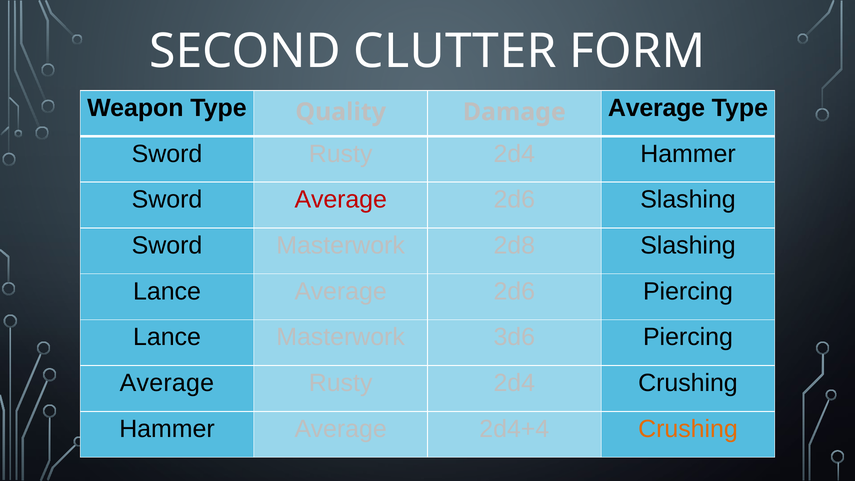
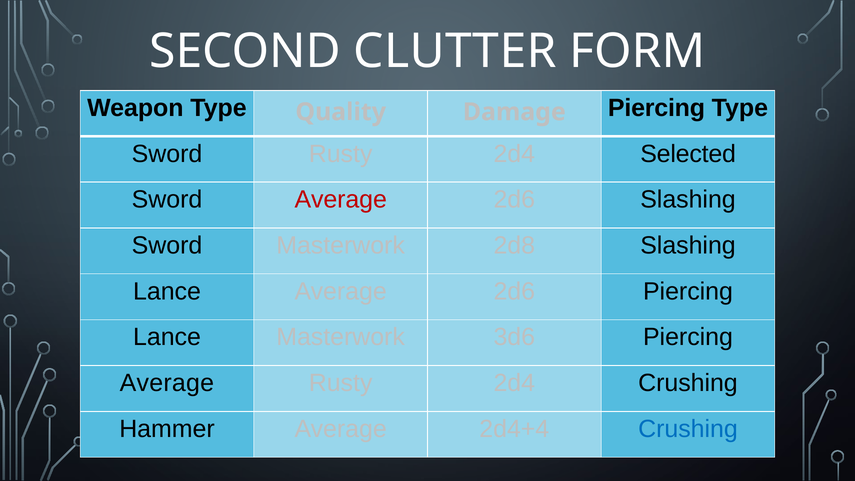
Damage Average: Average -> Piercing (656, 108)
2d4 Hammer: Hammer -> Selected (688, 154)
Crushing colour: orange -> blue (688, 429)
